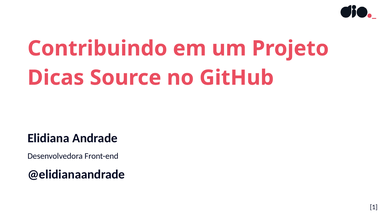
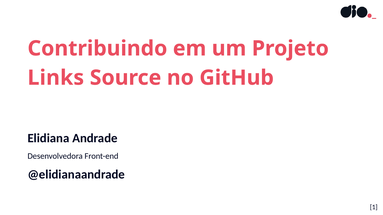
Dicas: Dicas -> Links (56, 78)
